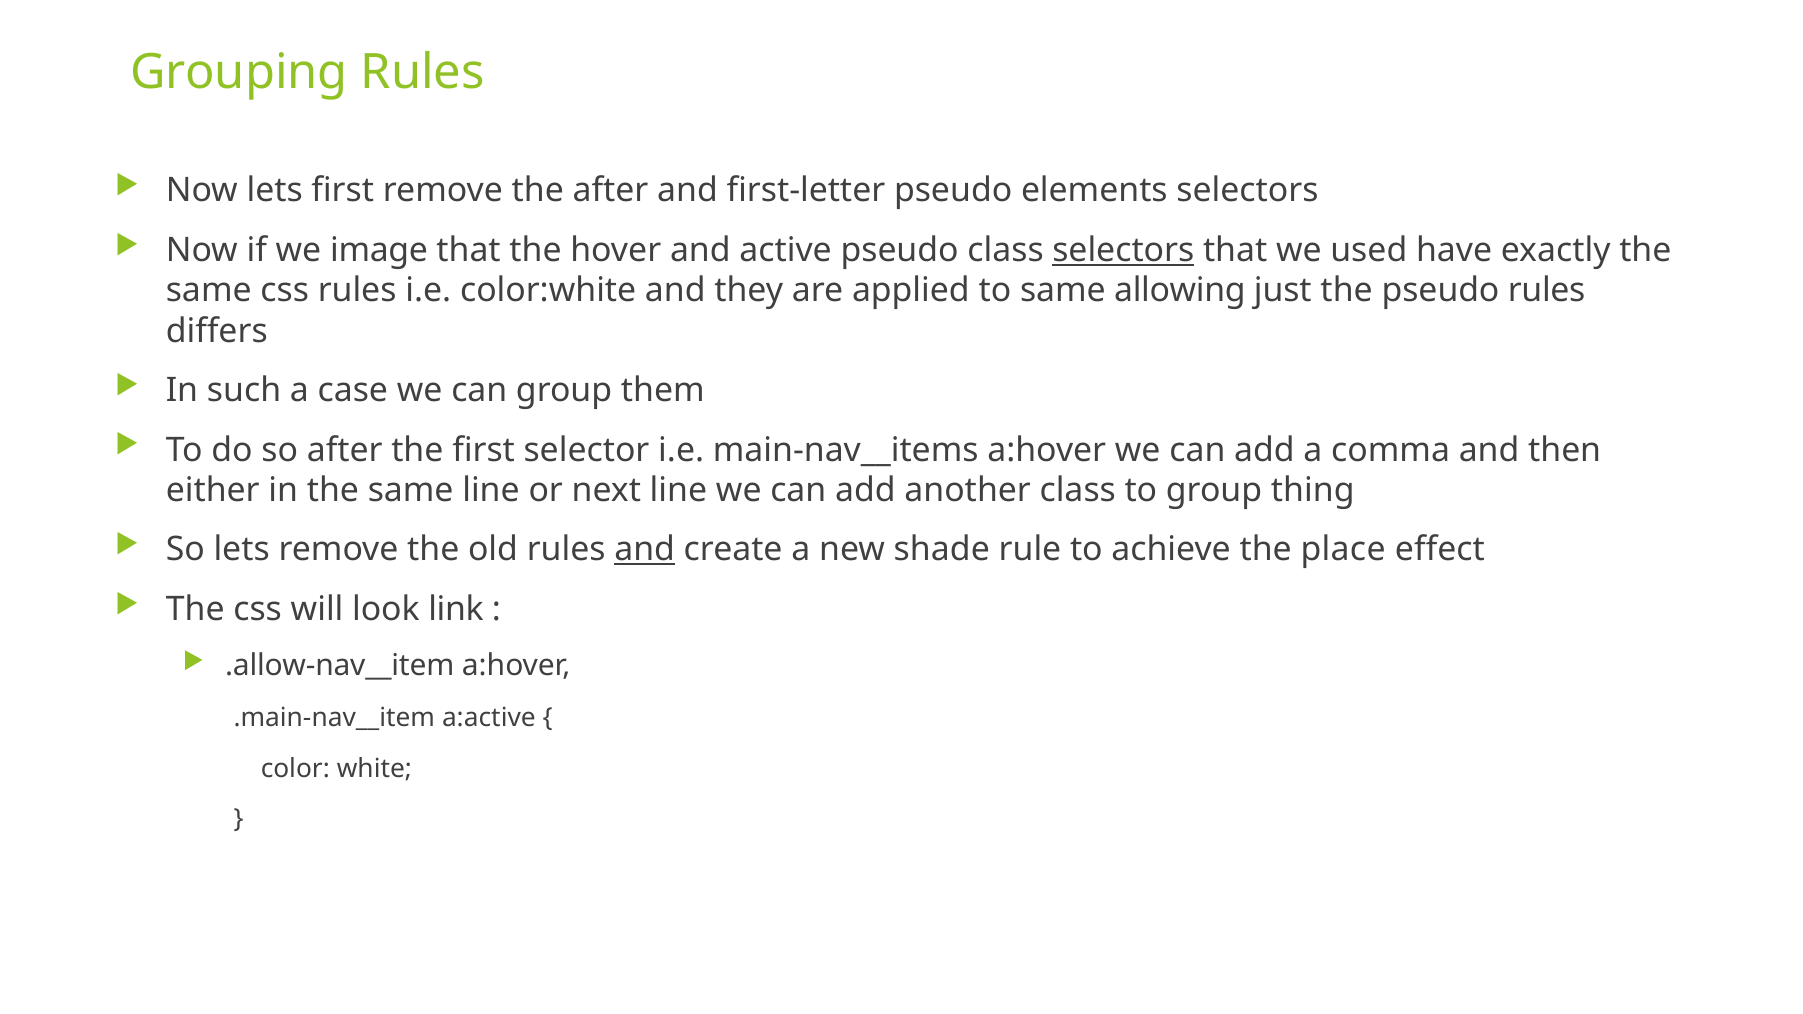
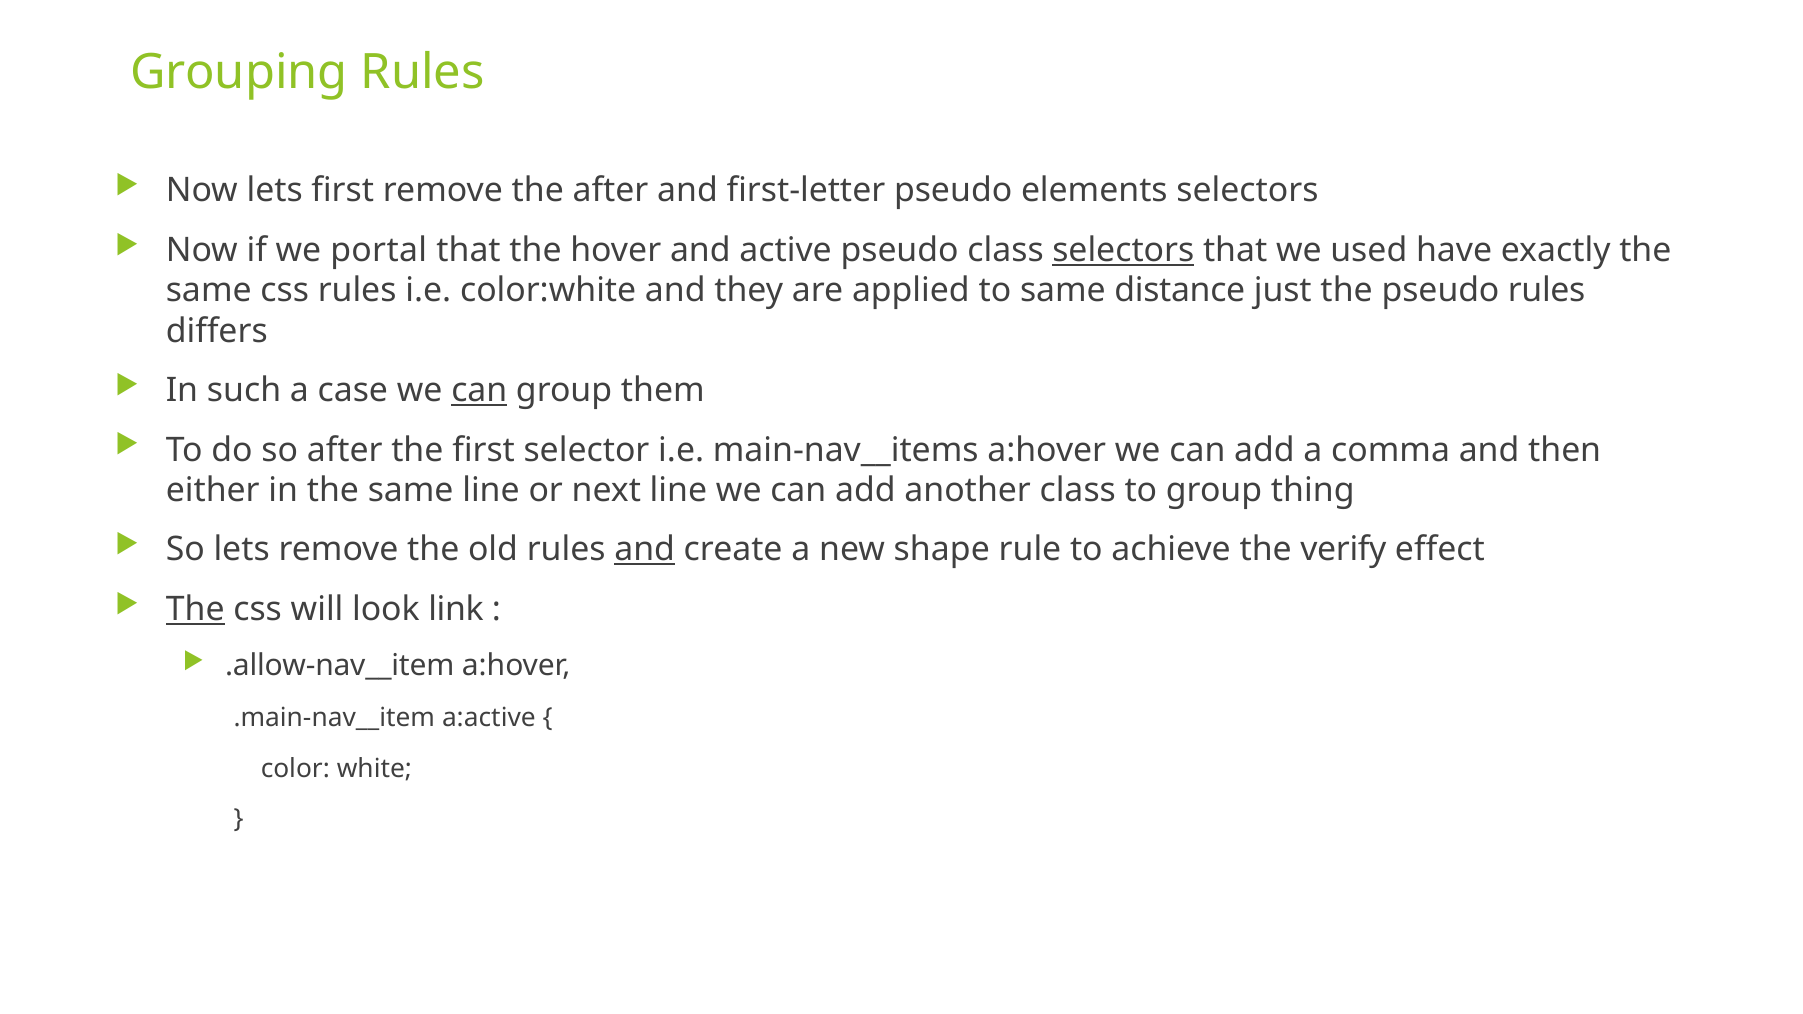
image: image -> portal (379, 250)
allowing: allowing -> distance (1180, 291)
can underline: none -> present (479, 391)
shade: shade -> shape (942, 550)
place: place -> verify (1343, 550)
The underline: none -> present (195, 609)
